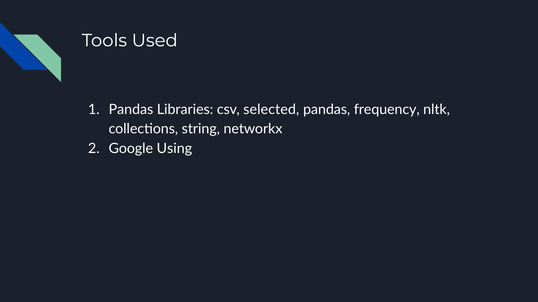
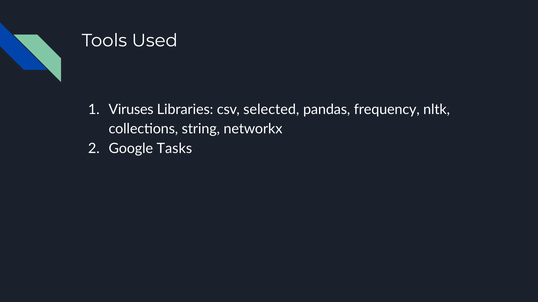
Pandas: Pandas -> Viruses (131, 110)
Using: Using -> Tasks (174, 149)
